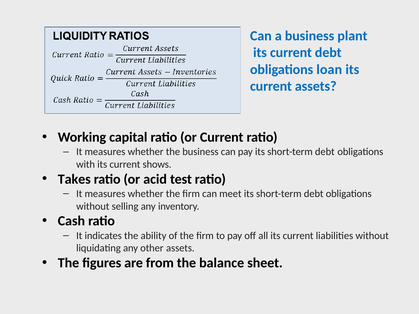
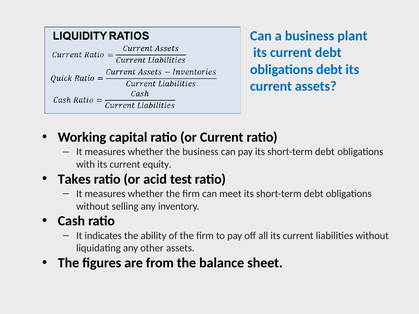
obligations loan: loan -> debt (329, 69)
shows: shows -> equity (157, 164)
